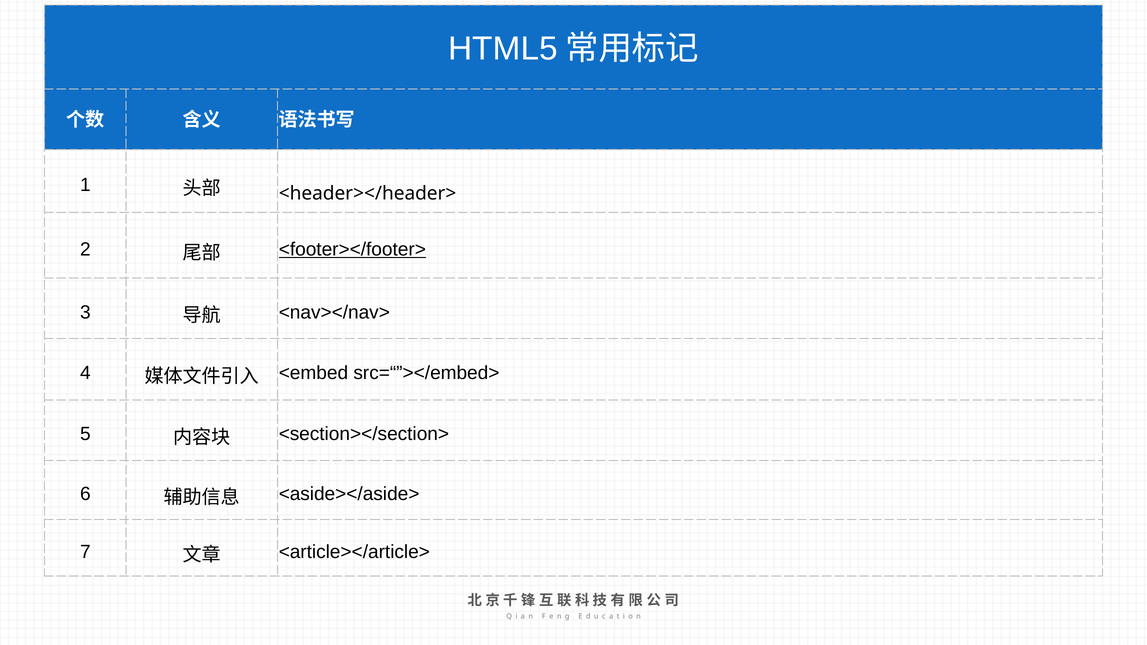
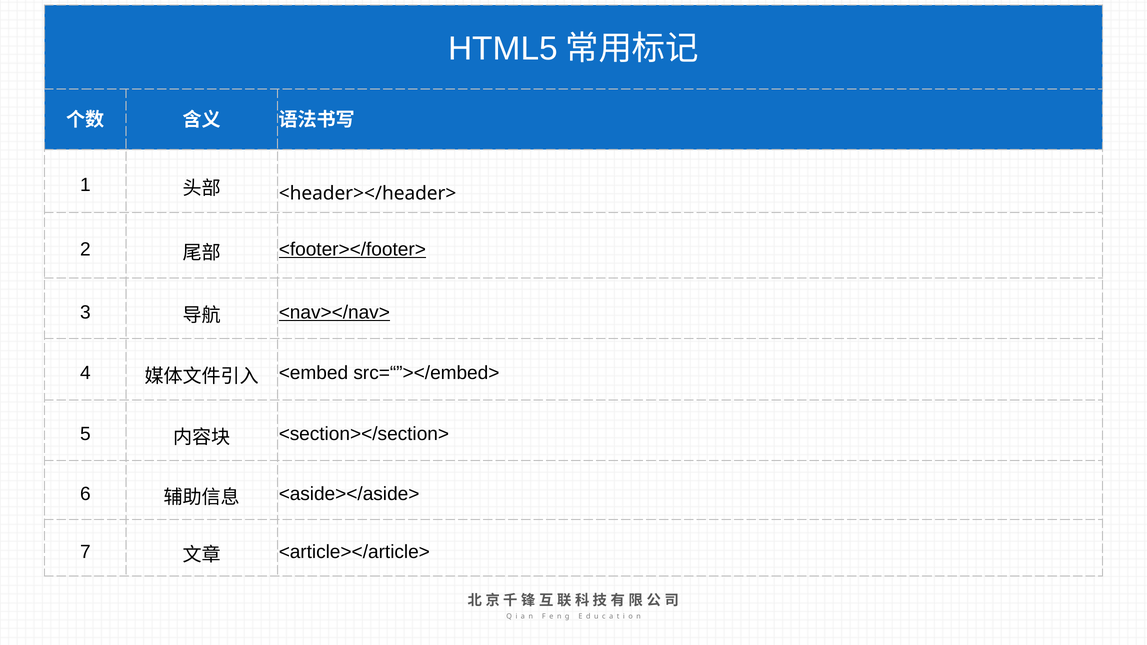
<nav></nav> underline: none -> present (334, 312)
